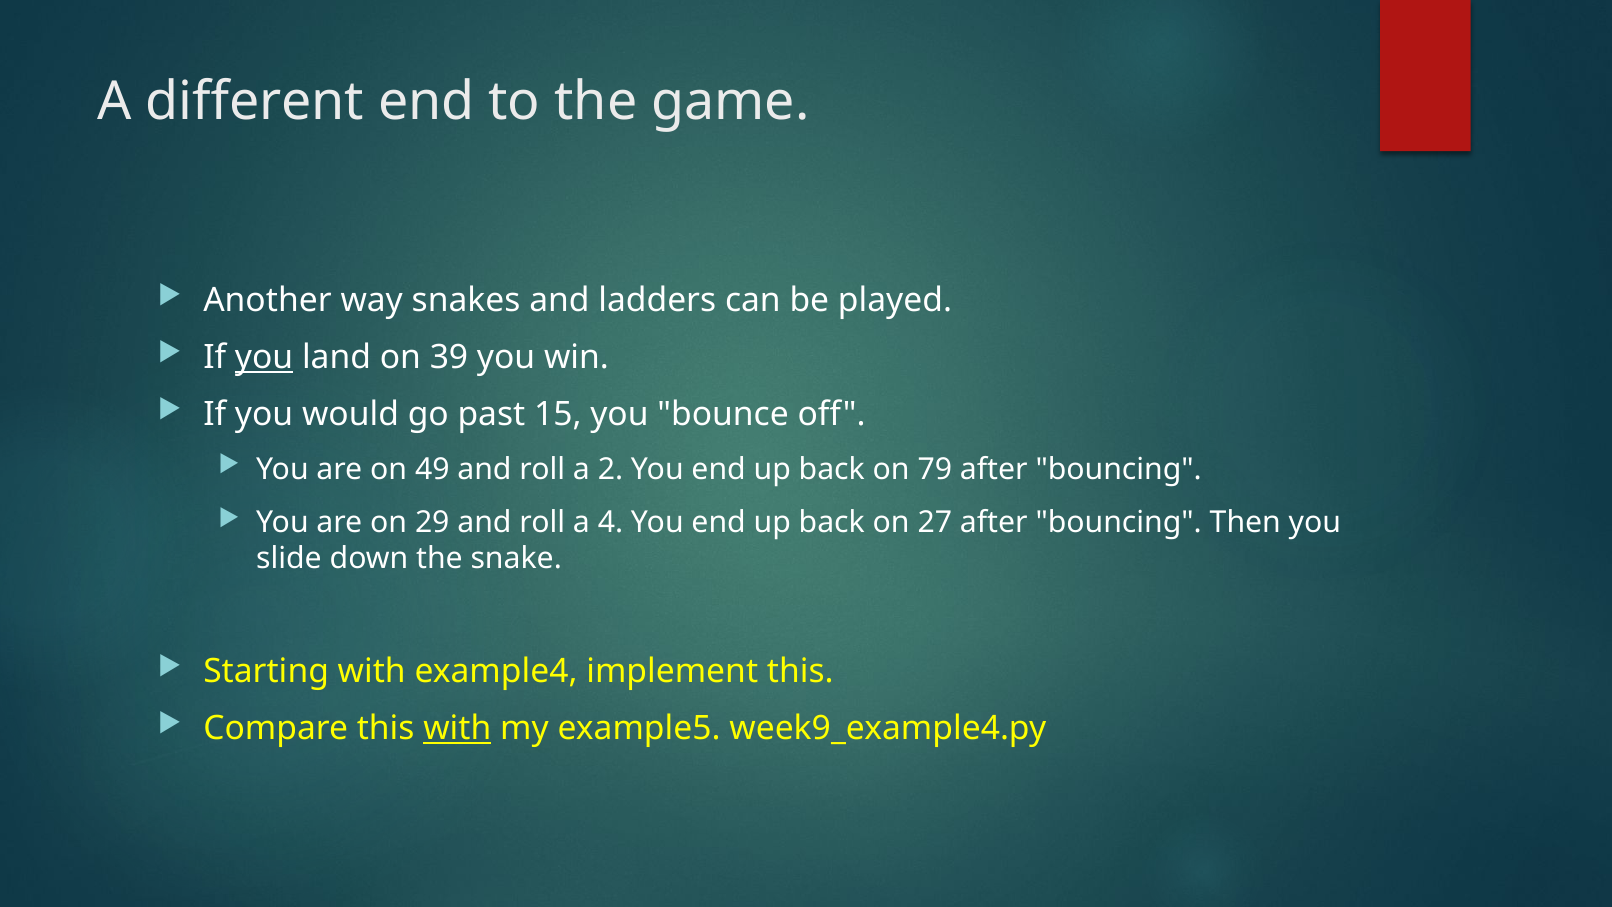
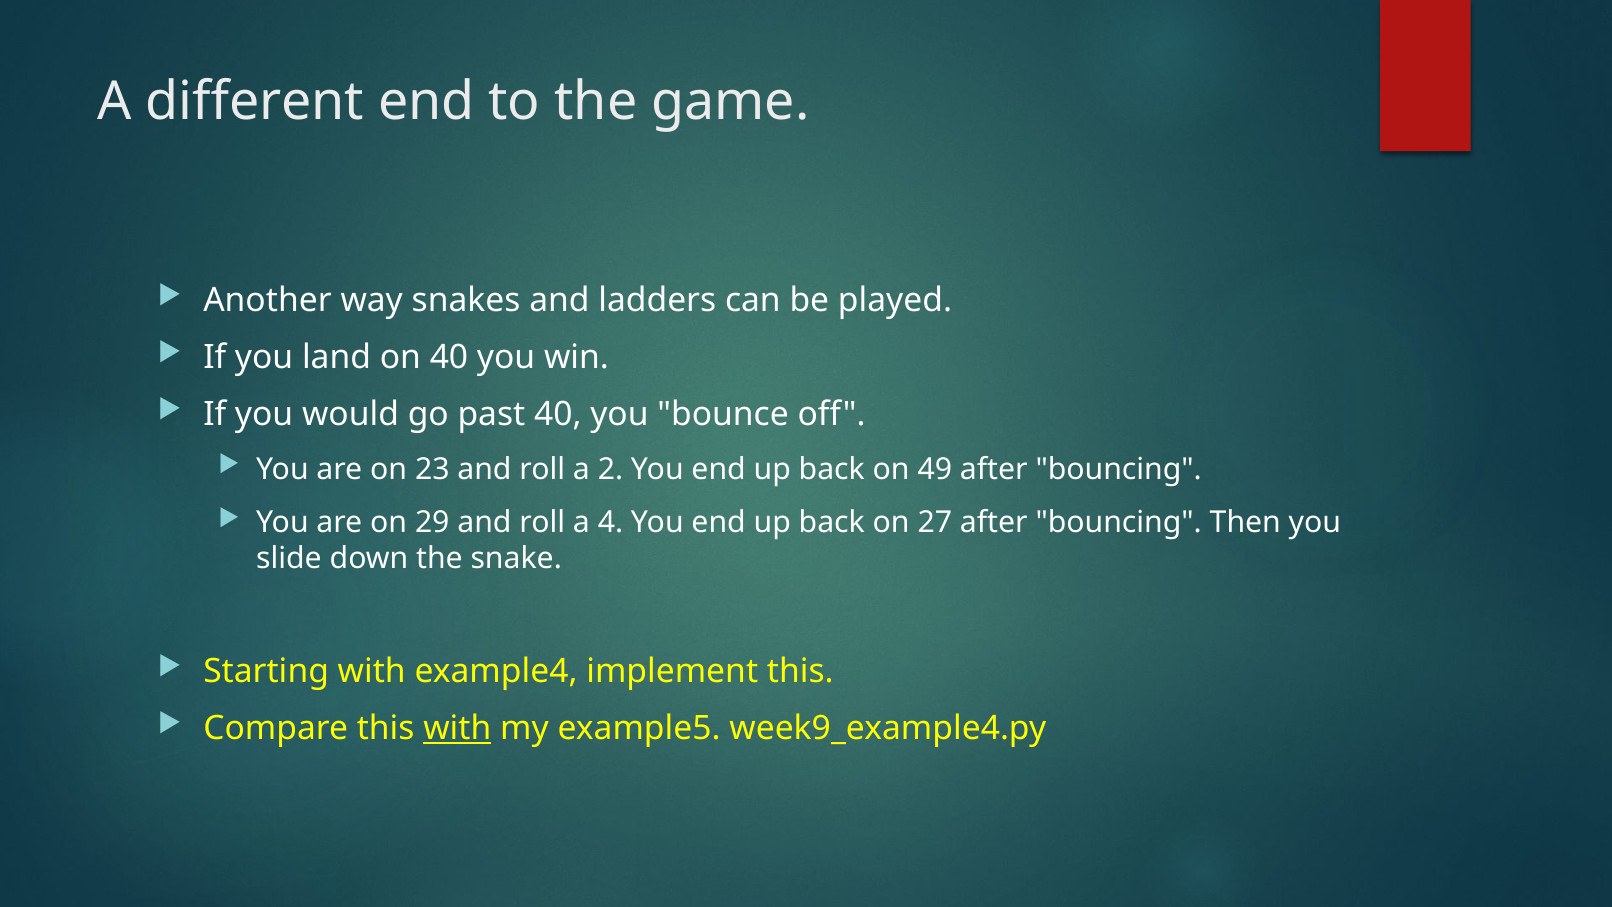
you underline: present -> none (264, 357)
on 39: 39 -> 40 (449, 357)
past 15: 15 -> 40 (558, 414)
49: 49 -> 23 (432, 469)
79: 79 -> 49 (935, 469)
